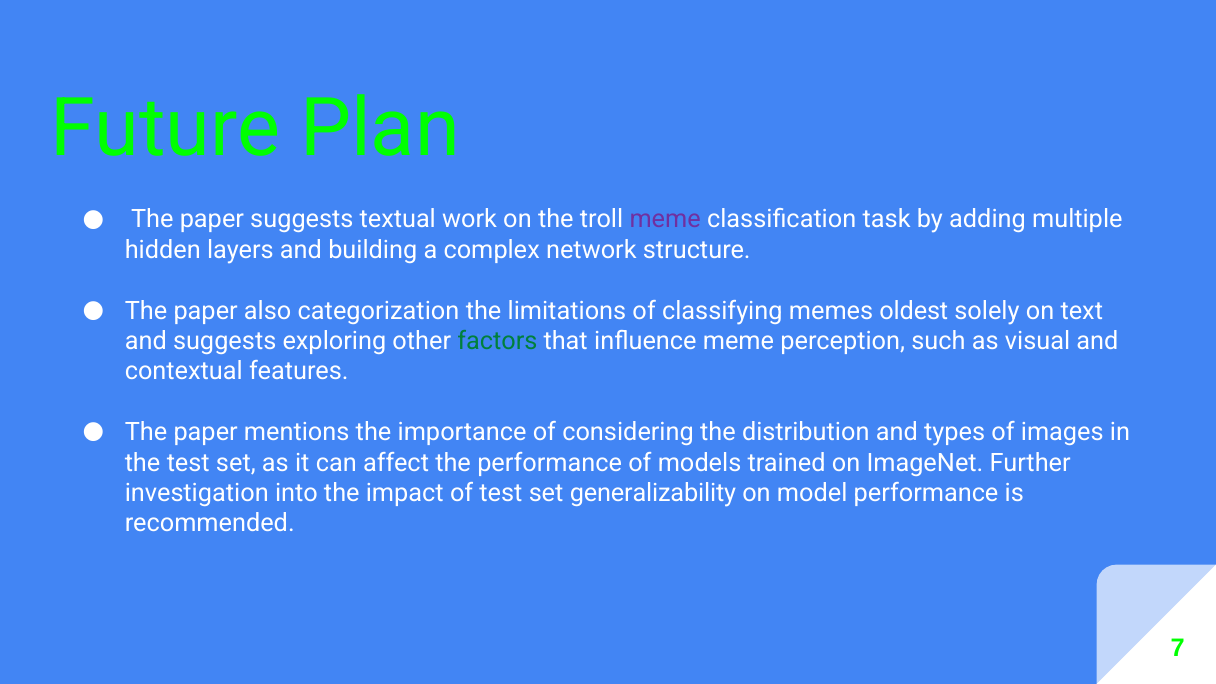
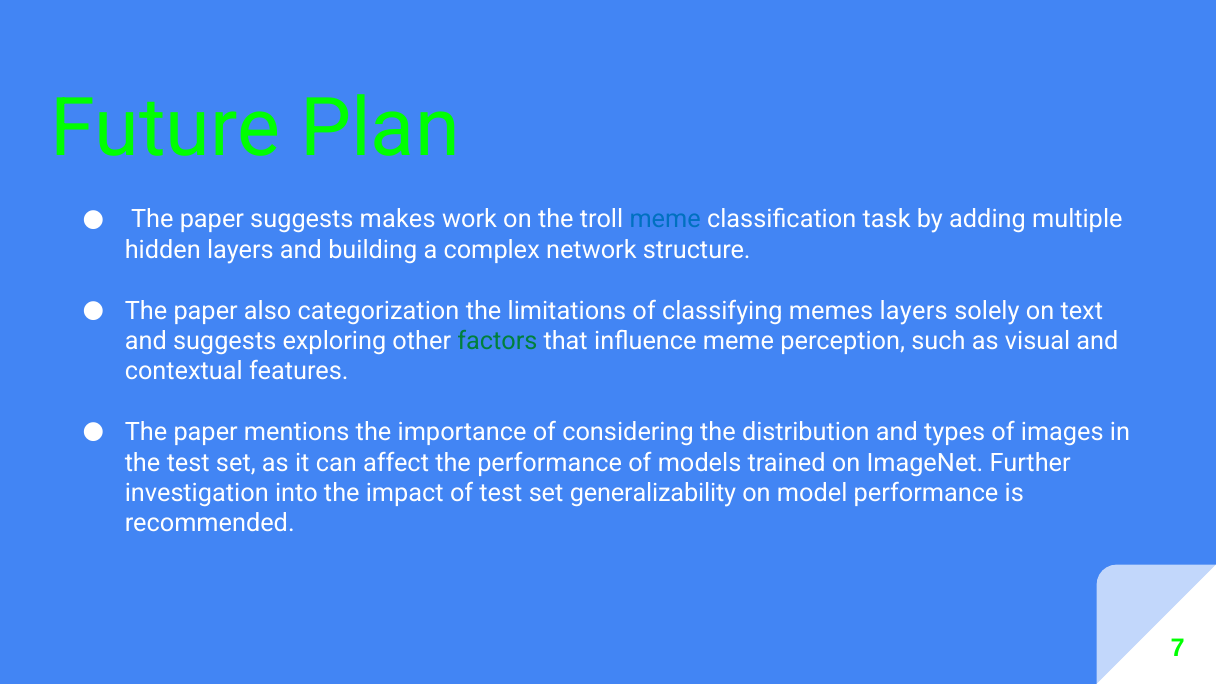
textual: textual -> makes (398, 220)
meme colour: purple -> blue (665, 220)
memes oldest: oldest -> layers (914, 311)
